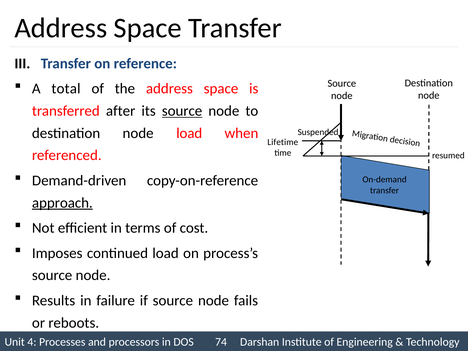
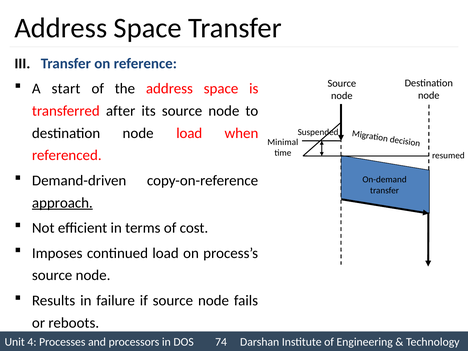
total: total -> start (66, 89)
source underline: present -> none (182, 111)
Lifetime: Lifetime -> Minimal (283, 142)
